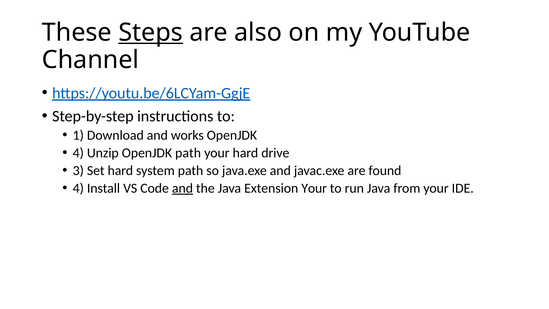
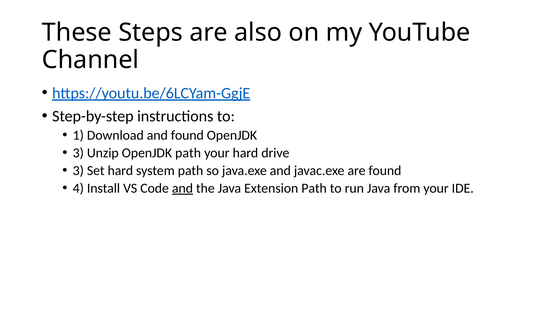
Steps underline: present -> none (151, 33)
and works: works -> found (187, 135)
4: 4 -> 3 (78, 153)
Extension Your: Your -> Path (314, 188)
